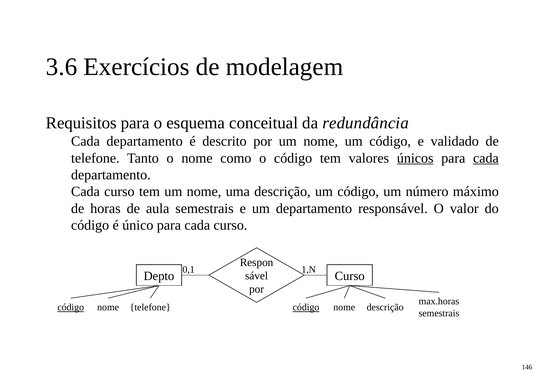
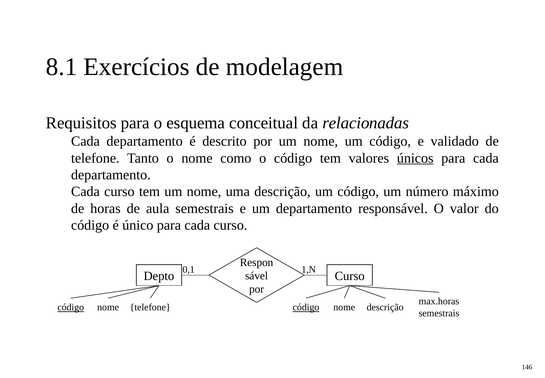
3.6: 3.6 -> 8.1 (62, 67)
redundância: redundância -> relacionadas (366, 123)
cada underline: present -> none (486, 158)
